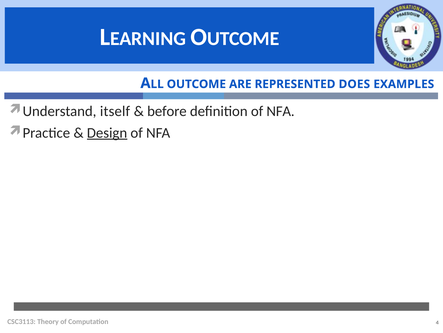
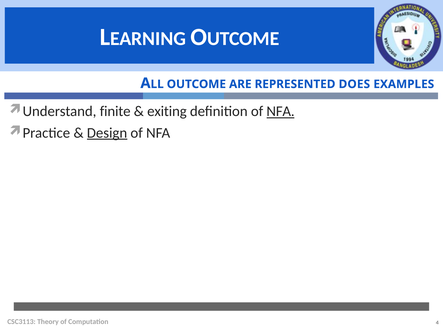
itself: itself -> finite (115, 111)
before: before -> exiting (167, 111)
NFA underline: none -> present (281, 111)
